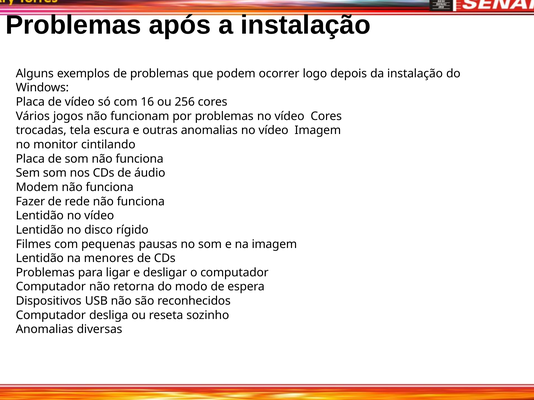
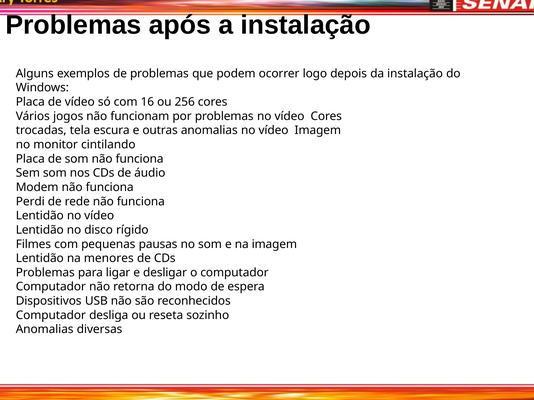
Fazer: Fazer -> Perdi (30, 202)
